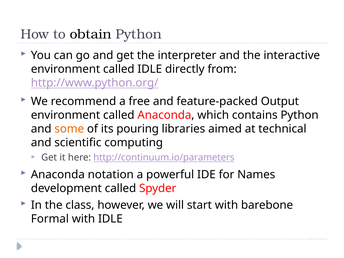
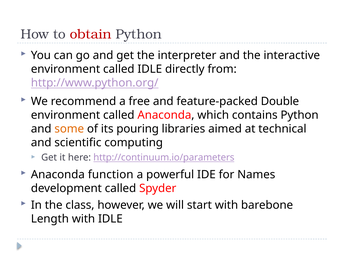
obtain colour: black -> red (91, 34)
Output: Output -> Double (280, 101)
notation: notation -> function (111, 175)
Formal: Formal -> Length (50, 219)
